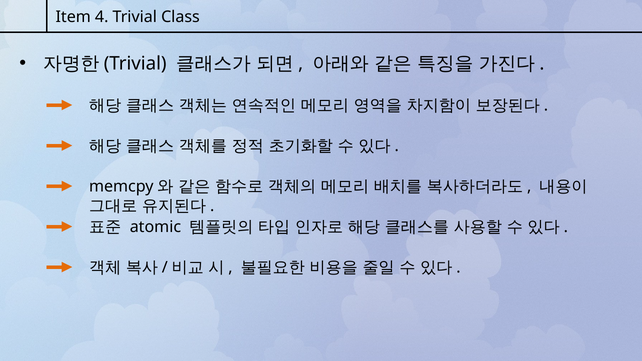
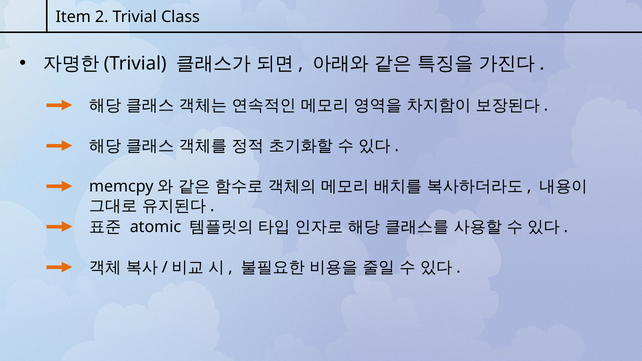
4: 4 -> 2 (102, 17)
